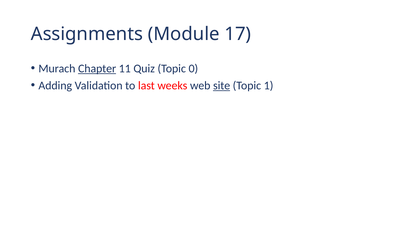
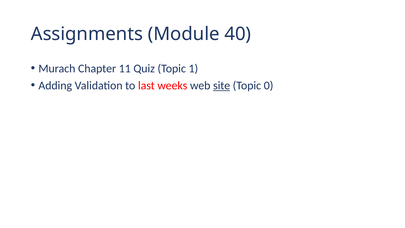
17: 17 -> 40 (238, 34)
Chapter underline: present -> none (97, 68)
0: 0 -> 1 (193, 68)
1: 1 -> 0 (269, 85)
